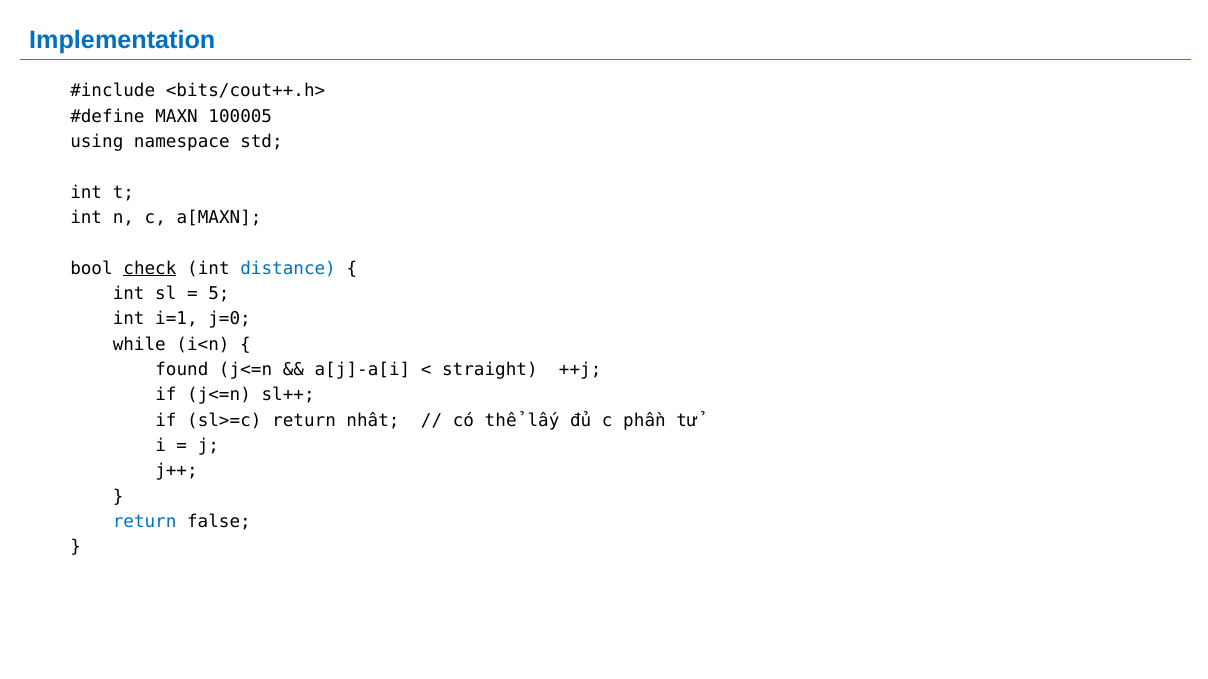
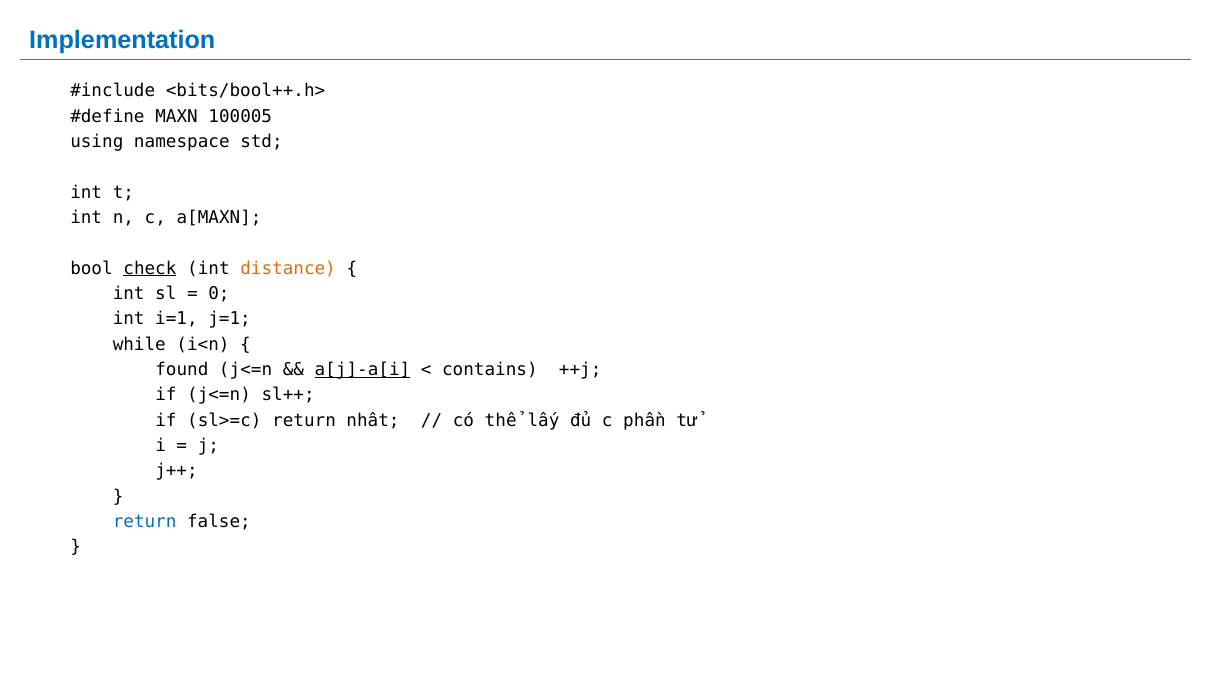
<bits/cout++.h>: <bits/cout++.h> -> <bits/bool++.h> (246, 91)
distance colour: blue -> orange (288, 269)
5: 5 -> 0 (219, 294)
j=0: j=0 -> j=1 (230, 319)
a[j]-a[i underline: none -> present (362, 370)
straight: straight -> contains (490, 370)
